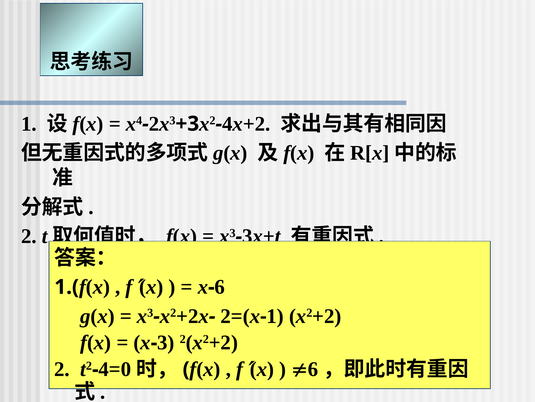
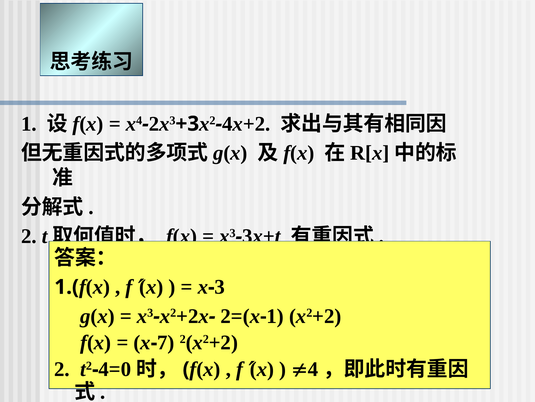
6: 6 -> 3 (220, 286)
3: 3 -> 7 (166, 342)
6: 6 -> 4 (313, 369)
